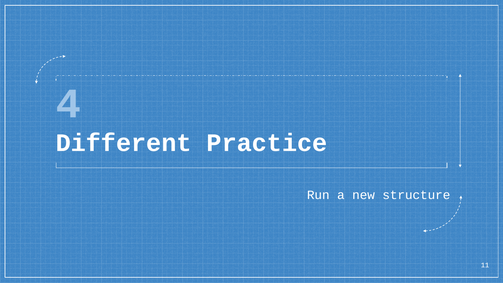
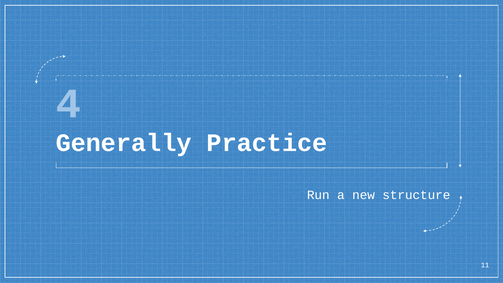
Different: Different -> Generally (124, 143)
